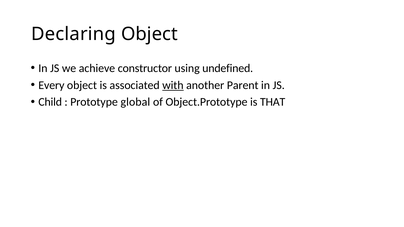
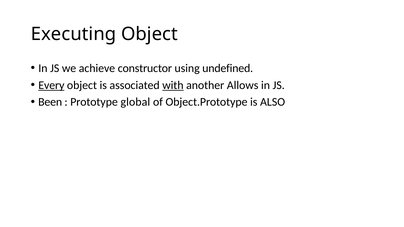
Declaring: Declaring -> Executing (74, 34)
Every underline: none -> present (51, 85)
Parent: Parent -> Allows (243, 85)
Child: Child -> Been (50, 102)
THAT: THAT -> ALSO (273, 102)
